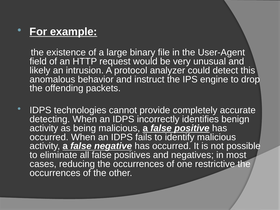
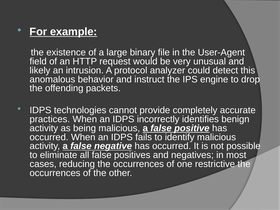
detecting: detecting -> practices (50, 119)
